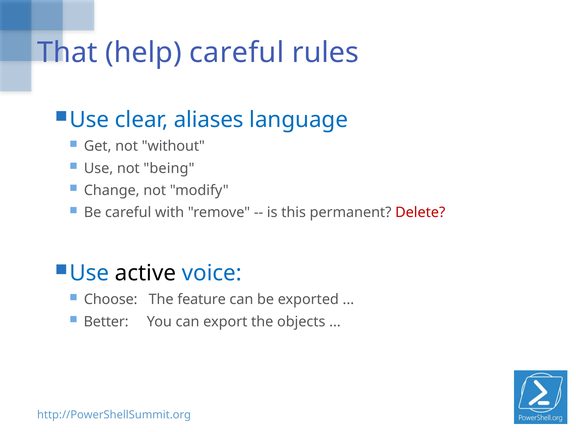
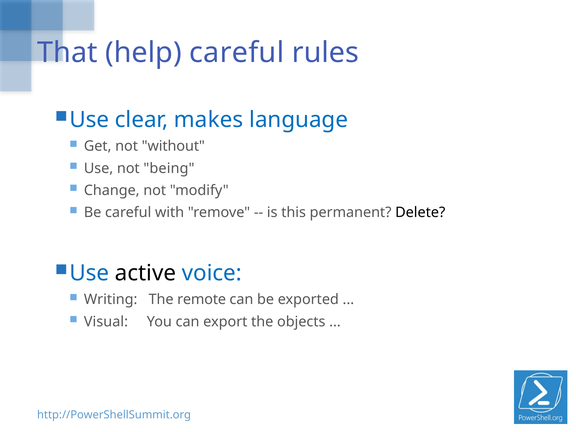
aliases: aliases -> makes (209, 120)
Delete colour: red -> black (420, 212)
Choose: Choose -> Writing (111, 300)
feature: feature -> remote (202, 300)
Better: Better -> Visual (106, 322)
